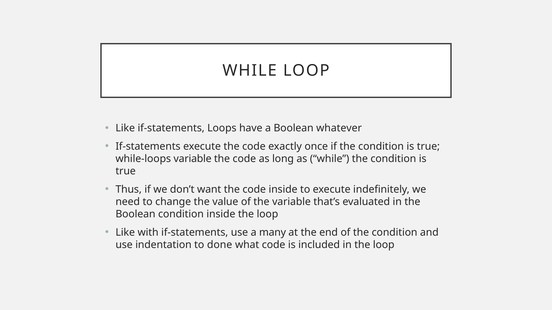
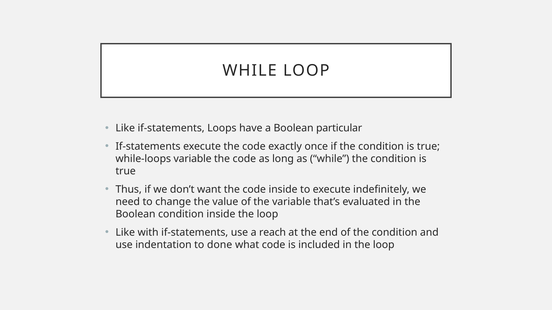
whatever: whatever -> particular (339, 128)
many: many -> reach (273, 233)
